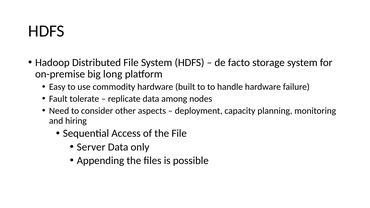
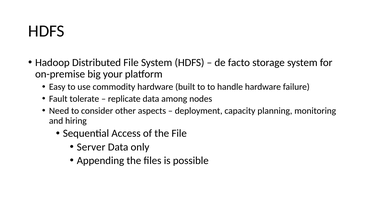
long: long -> your (113, 74)
